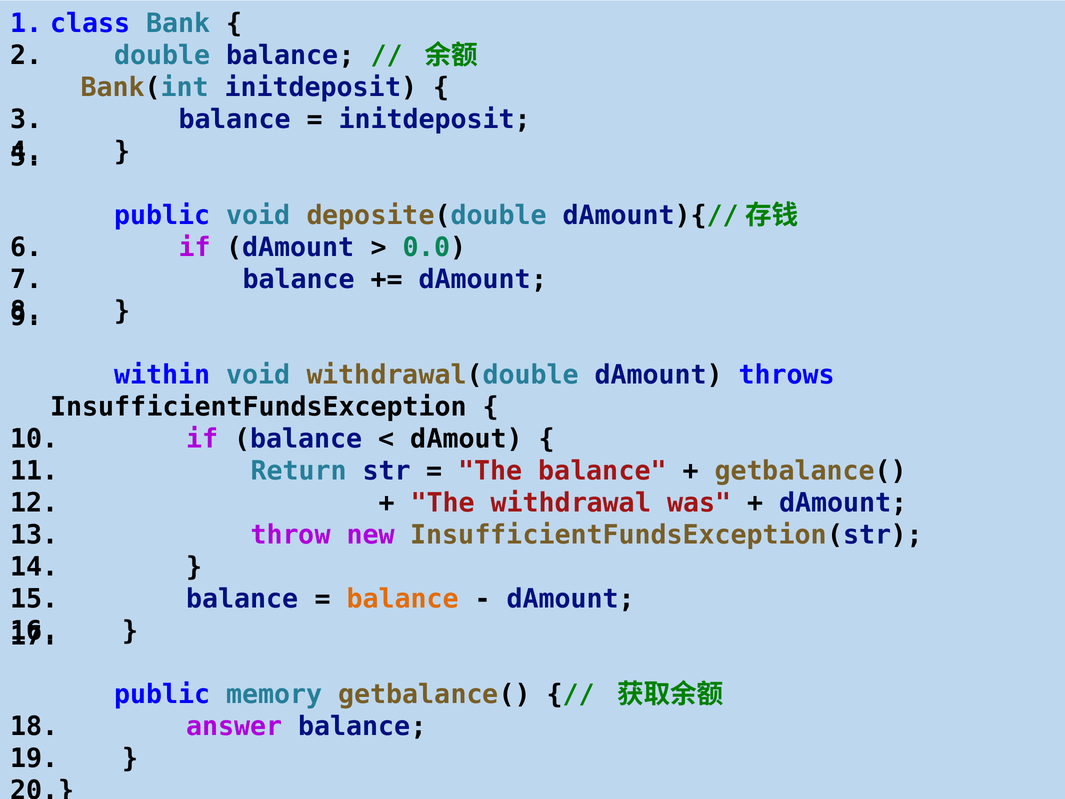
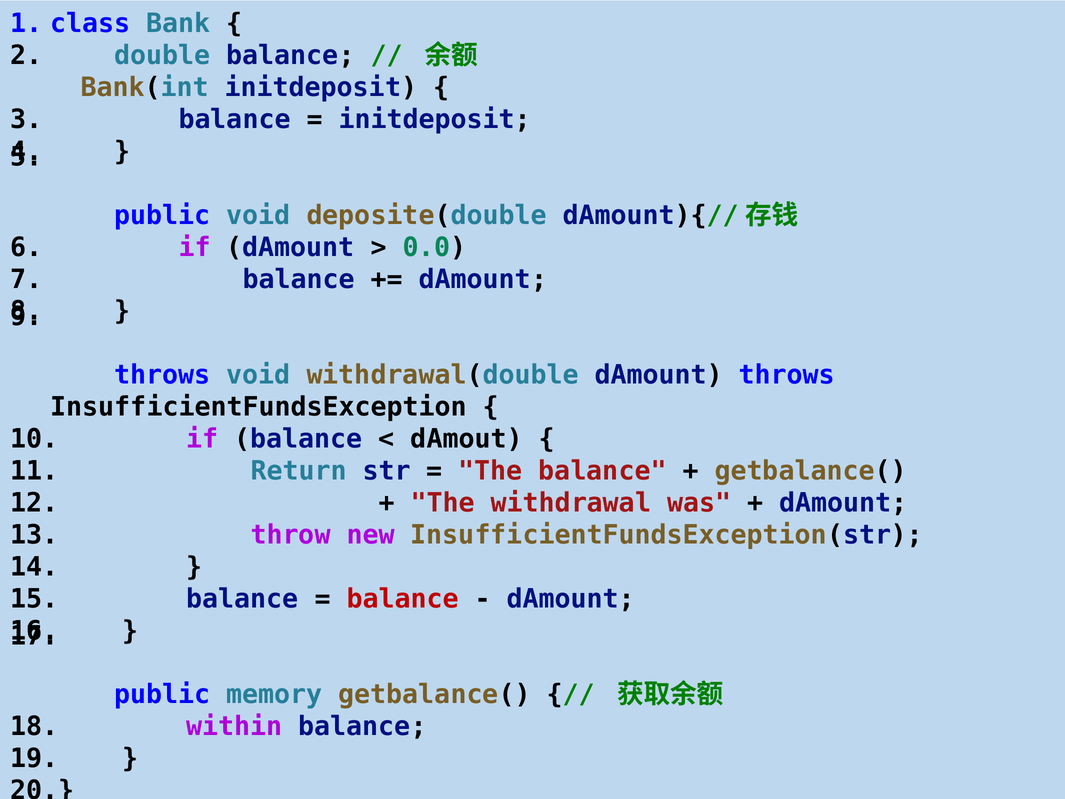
within: within -> throws (162, 375)
balance colour: orange -> red (403, 599)
answer: answer -> within (234, 726)
